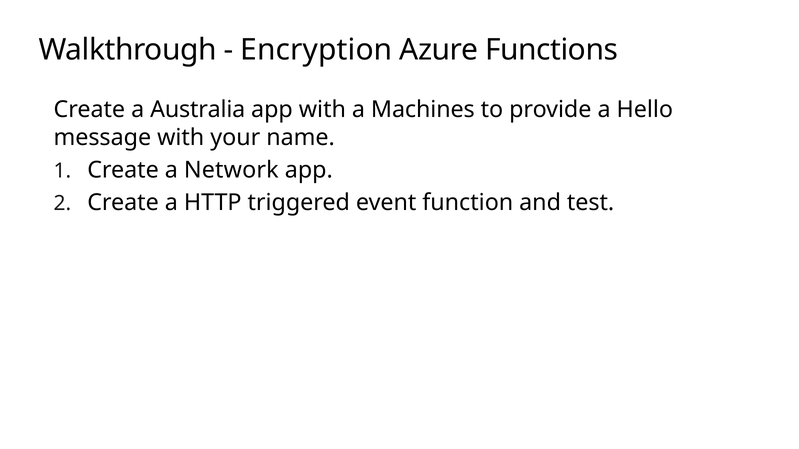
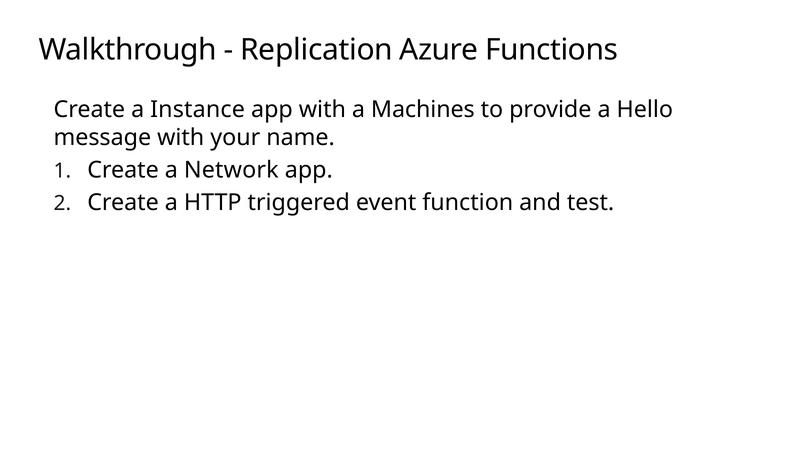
Encryption: Encryption -> Replication (317, 50)
Australia: Australia -> Instance (198, 110)
